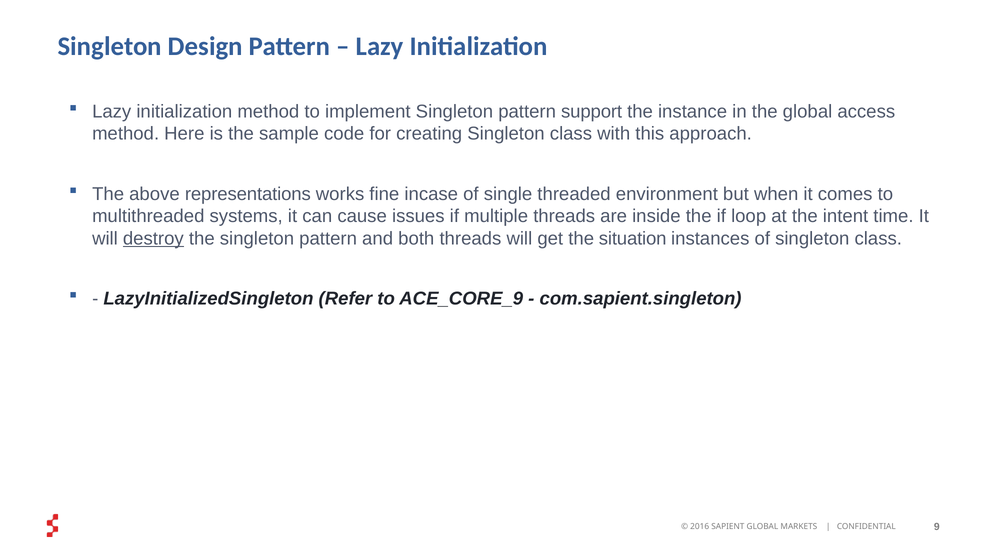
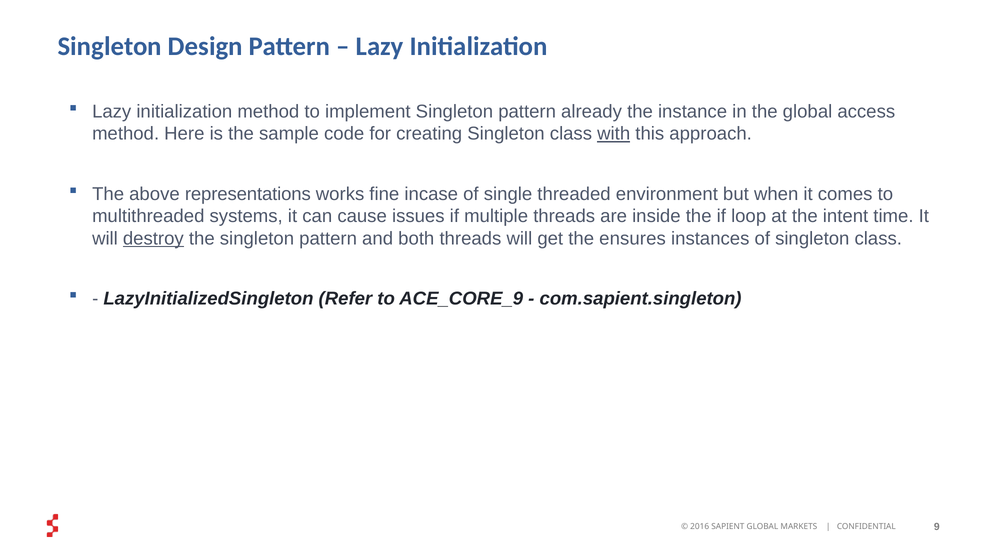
support: support -> already (592, 112)
with underline: none -> present (614, 134)
situation: situation -> ensures (633, 239)
